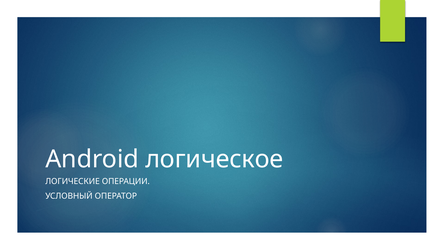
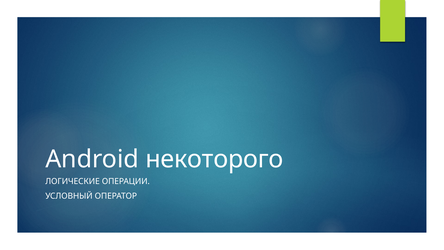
логическое: логическое -> некоторого (214, 159)
